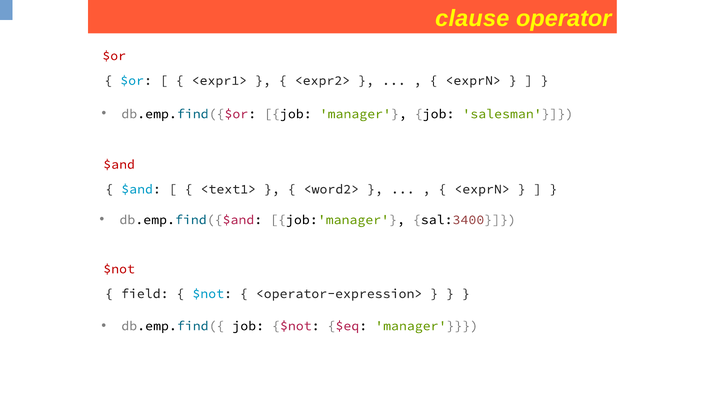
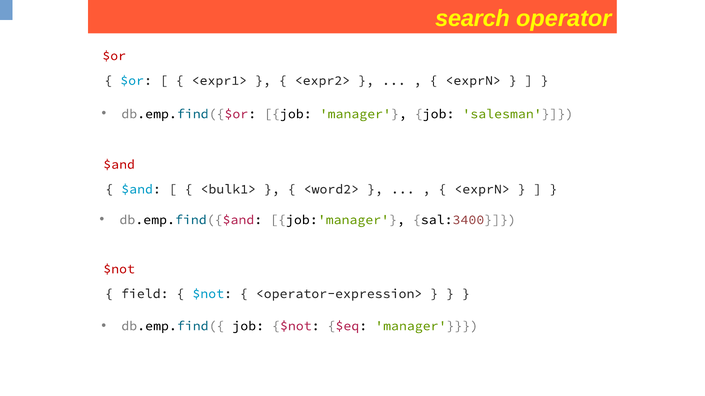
clause: clause -> search (473, 18)
<text1>: <text1> -> <bulk1> (228, 189)
